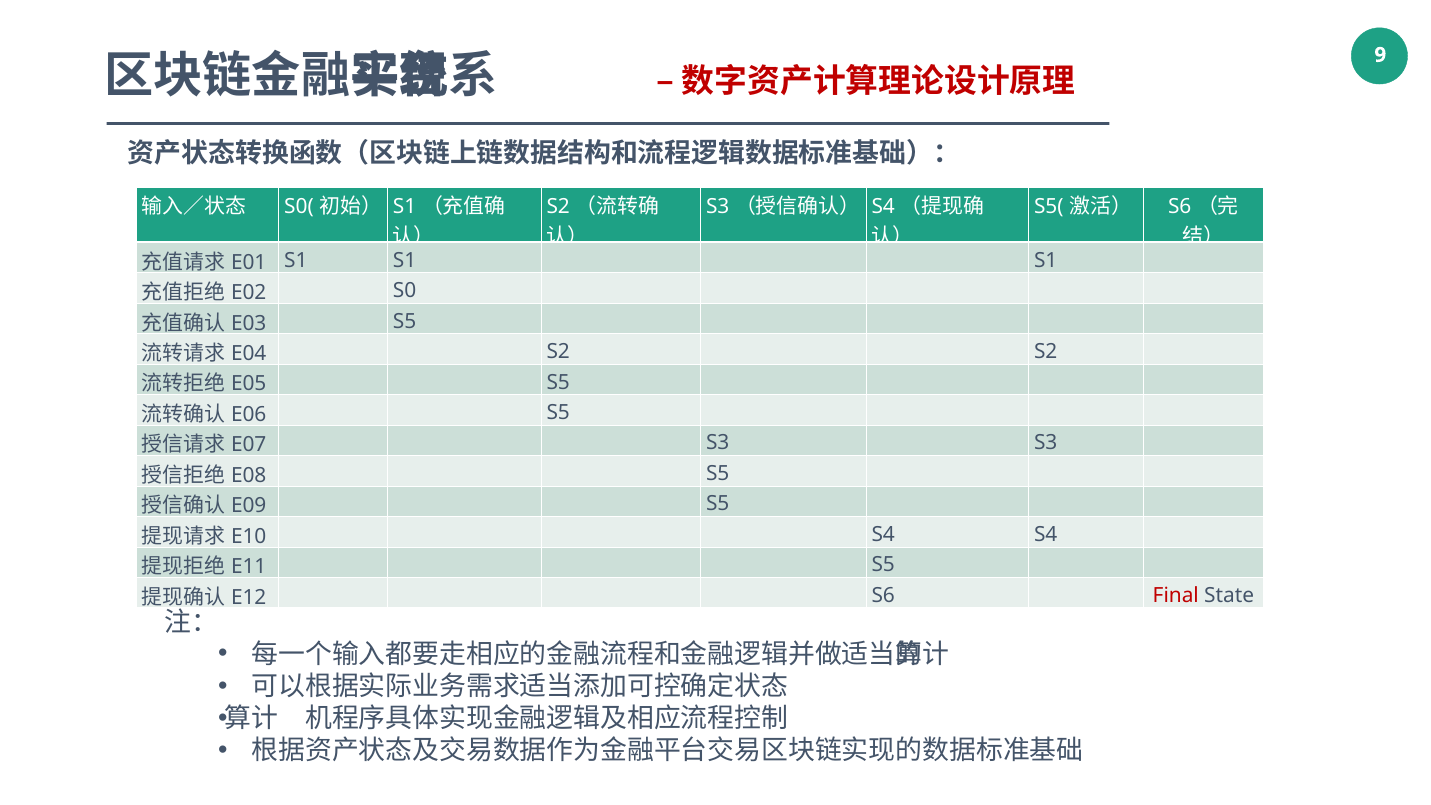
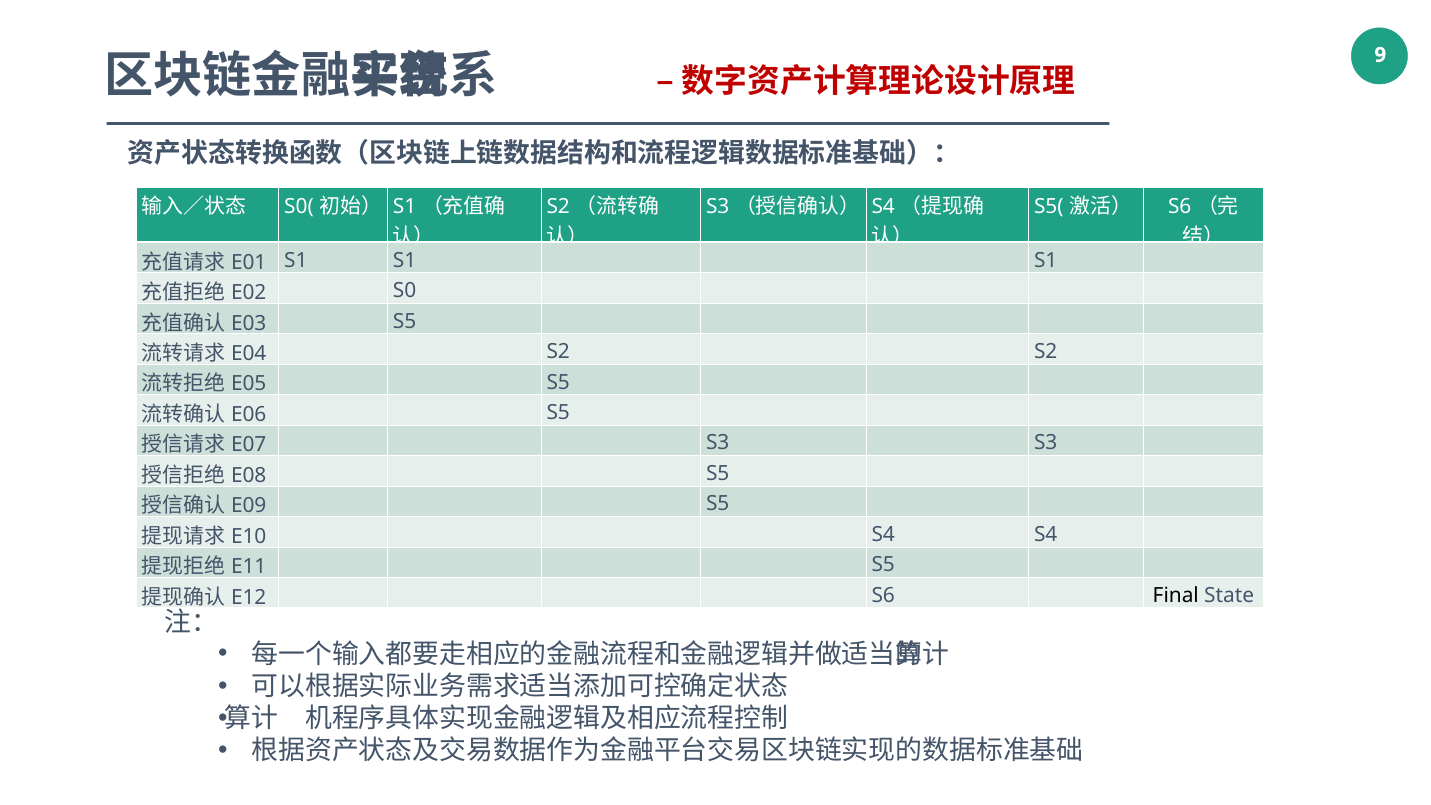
Final colour: red -> black (1176, 595)
